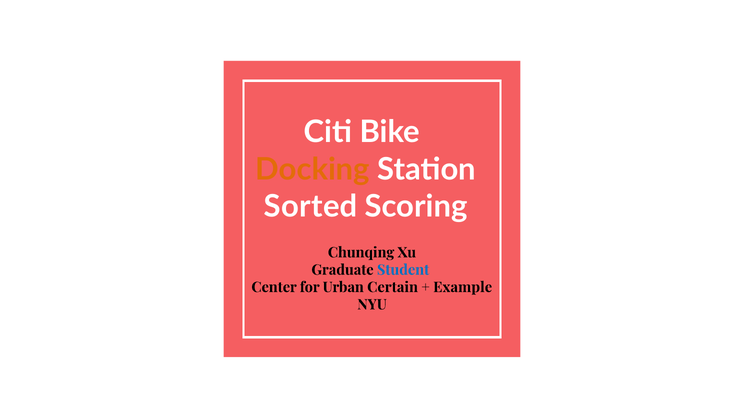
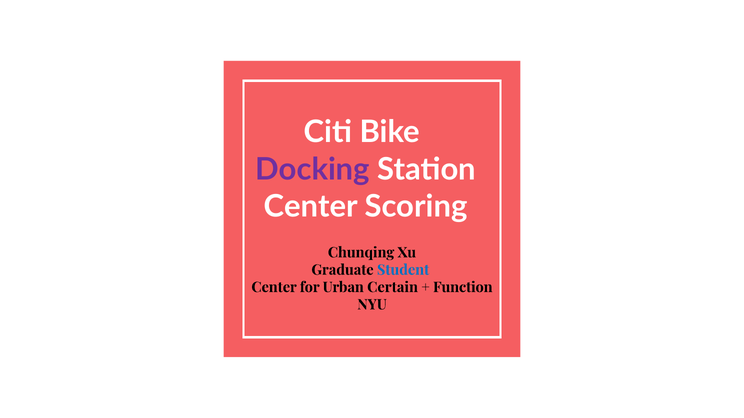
Docking colour: orange -> purple (313, 170)
Sorted: Sorted -> Center (311, 207)
Example: Example -> Function (463, 288)
